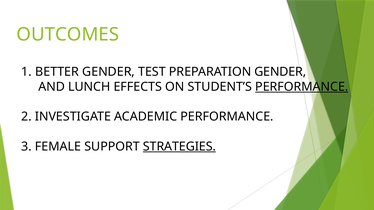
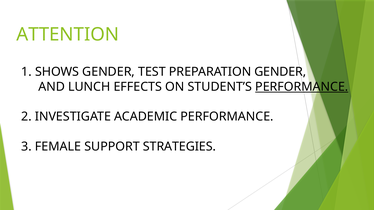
OUTCOMES: OUTCOMES -> ATTENTION (68, 34)
BETTER: BETTER -> SHOWS (57, 72)
STRATEGIES underline: present -> none (179, 147)
